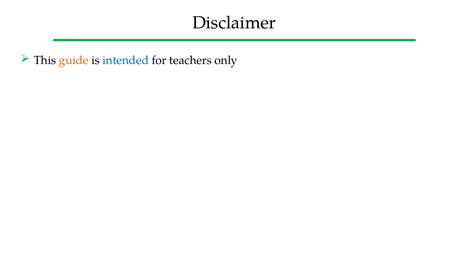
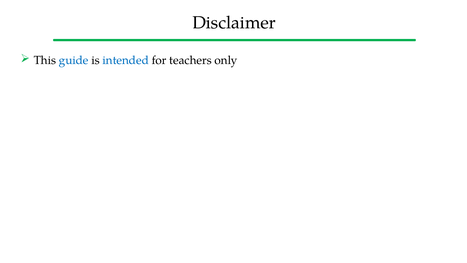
guide colour: orange -> blue (74, 60)
